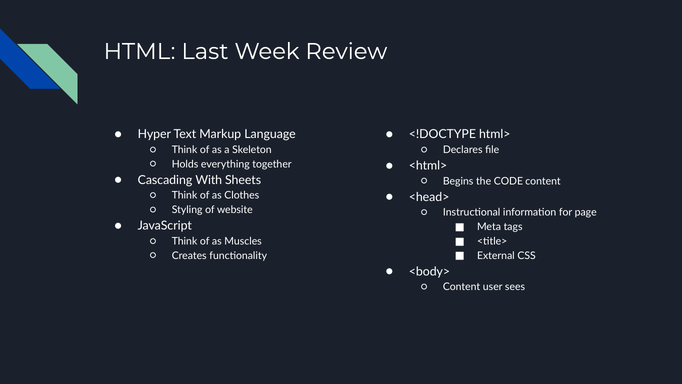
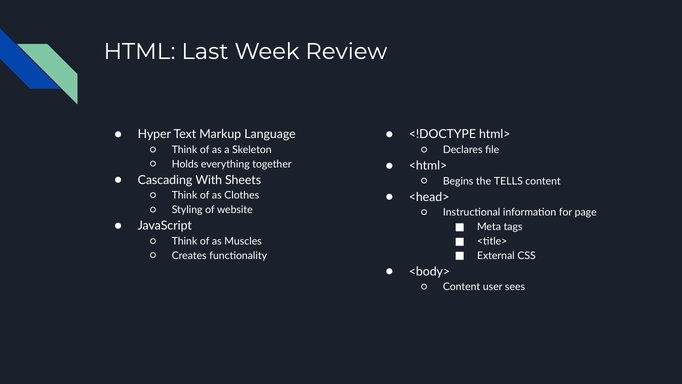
CODE: CODE -> TELLS (508, 181)
